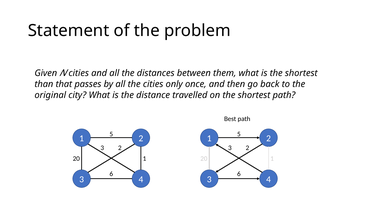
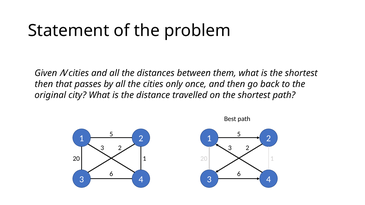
than: than -> then (44, 84)
